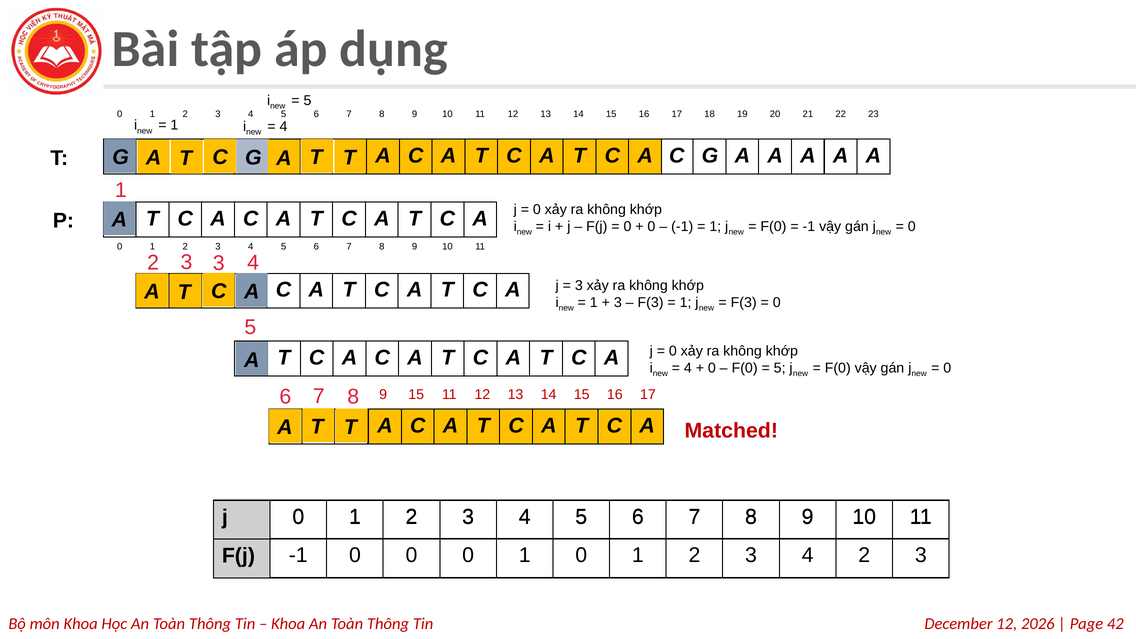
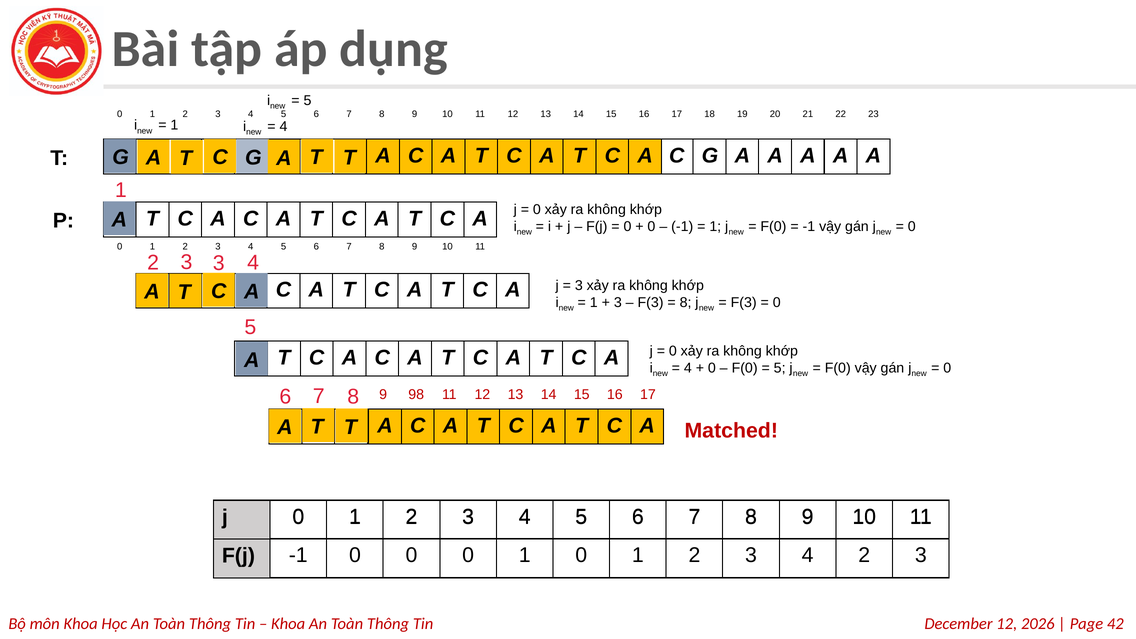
1: 1 -> 8 (686, 303)
9 15: 15 -> 98 (416, 394)
